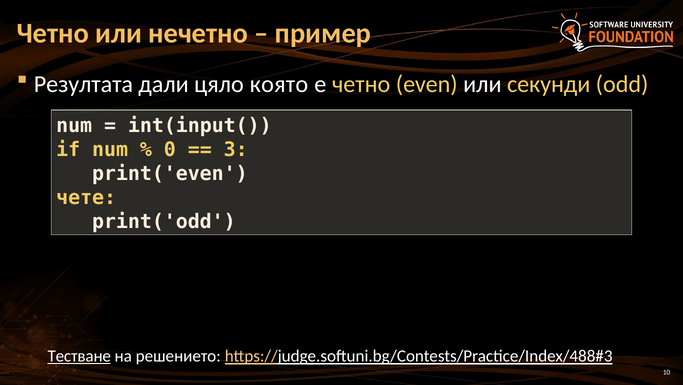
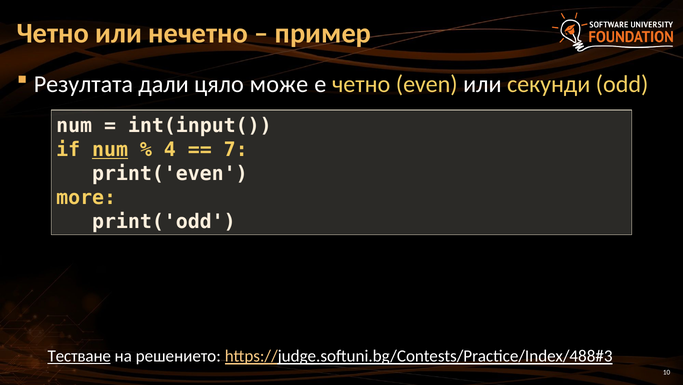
която: която -> може (279, 84)
num underline: none -> present (110, 150)
0: 0 -> 4 (170, 150)
3: 3 -> 7 (236, 150)
чете: чете -> more (86, 197)
